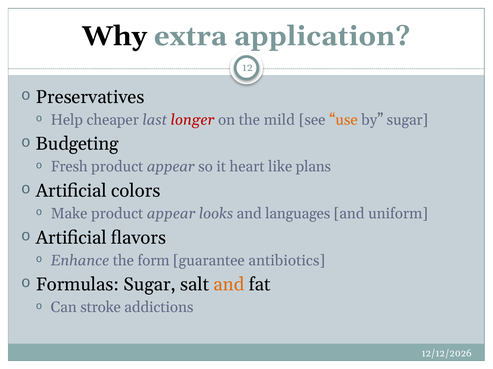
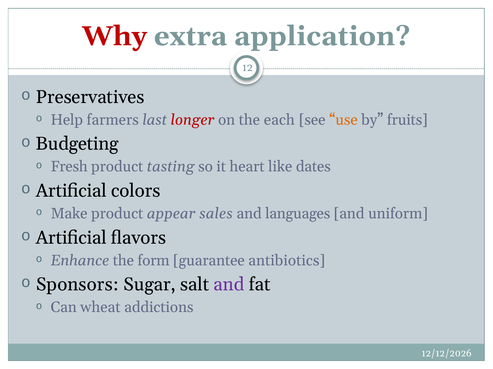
Why colour: black -> red (115, 36)
cheaper: cheaper -> farmers (113, 120)
mild: mild -> each (279, 120)
by sugar: sugar -> fruits (407, 120)
appear: appear -> tasting (171, 167)
plans: plans -> dates (313, 167)
looks: looks -> sales (216, 214)
Formulas: Formulas -> Sponsors (77, 285)
and colour: orange -> purple (229, 285)
stroke: stroke -> wheat (100, 308)
